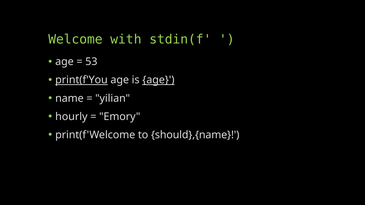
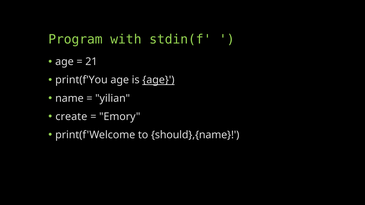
Welcome: Welcome -> Program (76, 39)
53: 53 -> 21 (91, 62)
print(f'You underline: present -> none (81, 80)
hourly: hourly -> create (71, 117)
